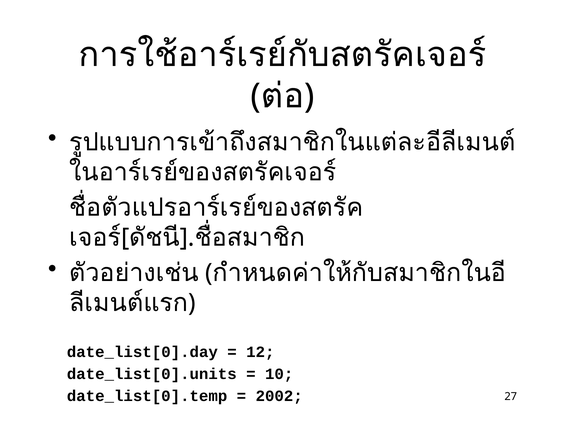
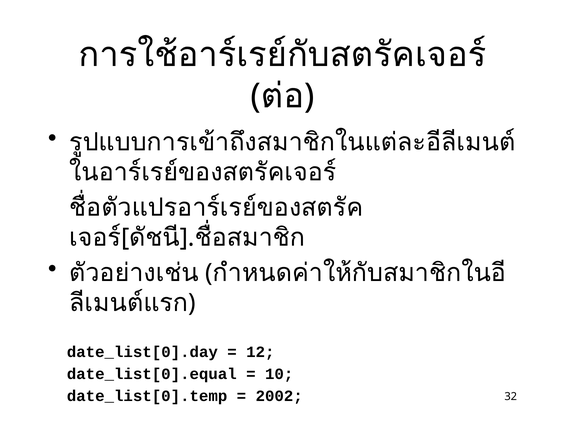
date_list[0].units: date_list[0].units -> date_list[0].equal (152, 374)
27: 27 -> 32 (511, 396)
